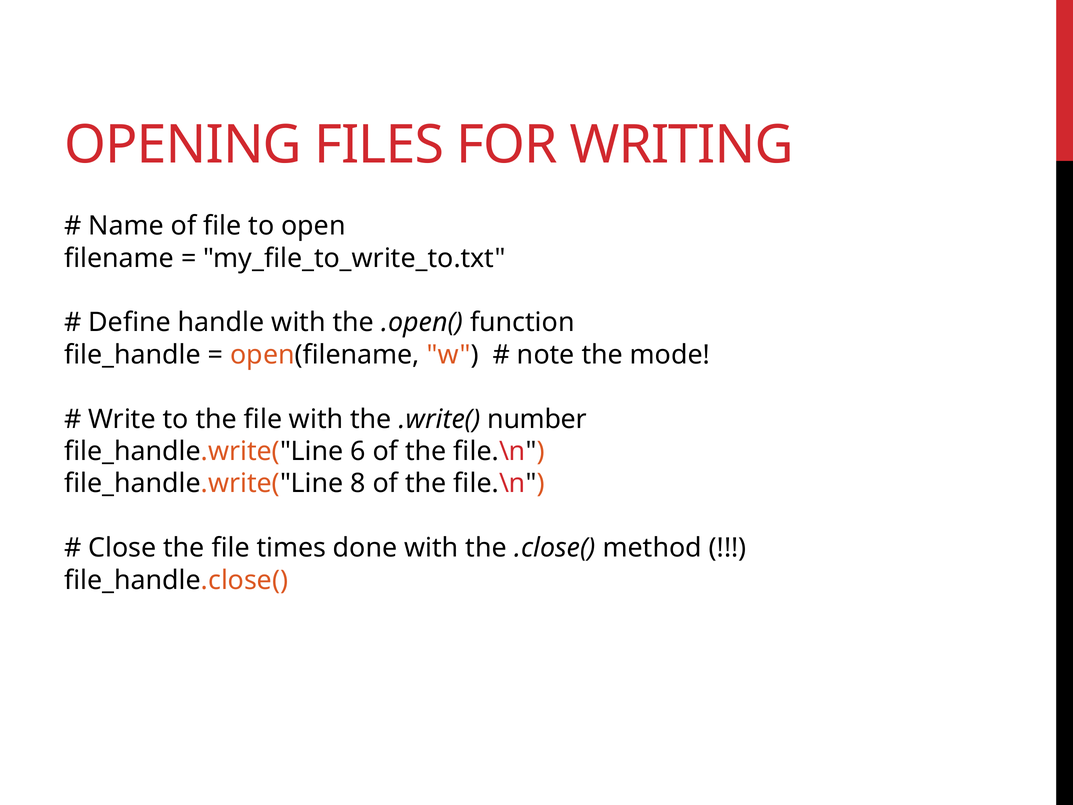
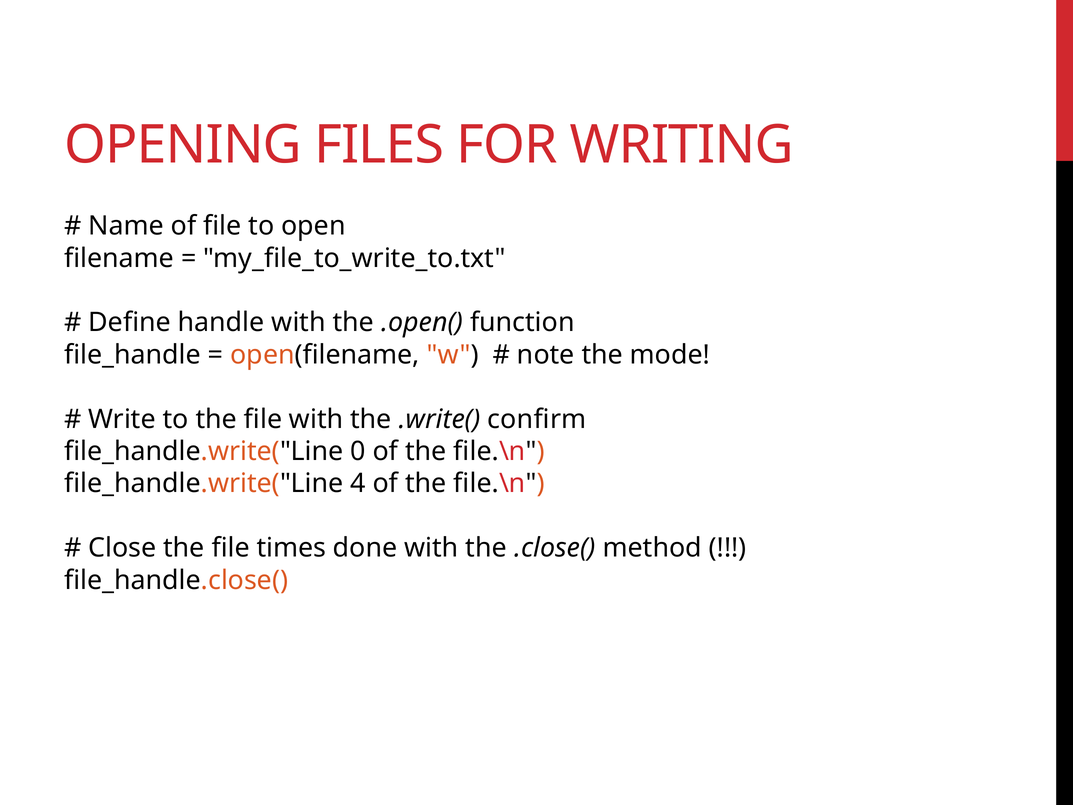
number: number -> confirm (537, 419)
6: 6 -> 0 (358, 451)
8: 8 -> 4 (358, 483)
